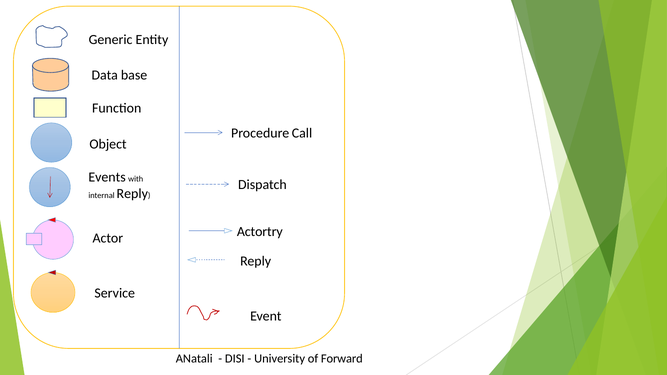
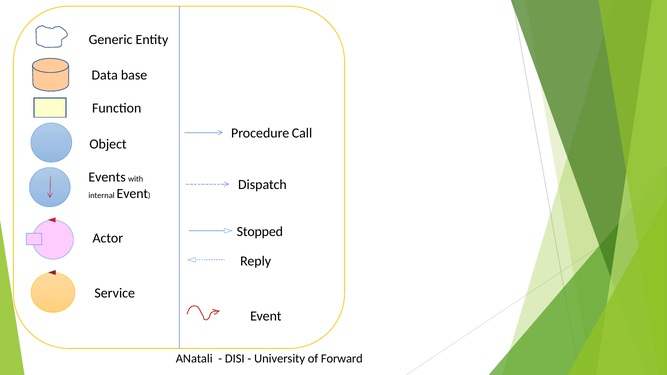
internal Reply: Reply -> Event (132, 194)
Actortry: Actortry -> Stopped (260, 232)
